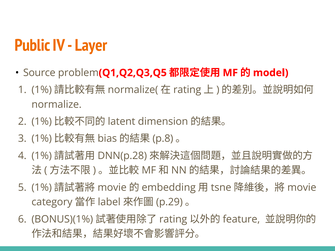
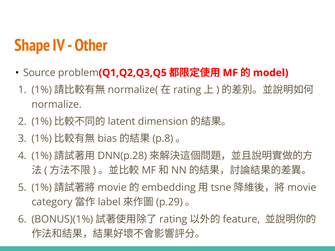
Public: Public -> Shape (32, 45)
Layer: Layer -> Other (91, 45)
